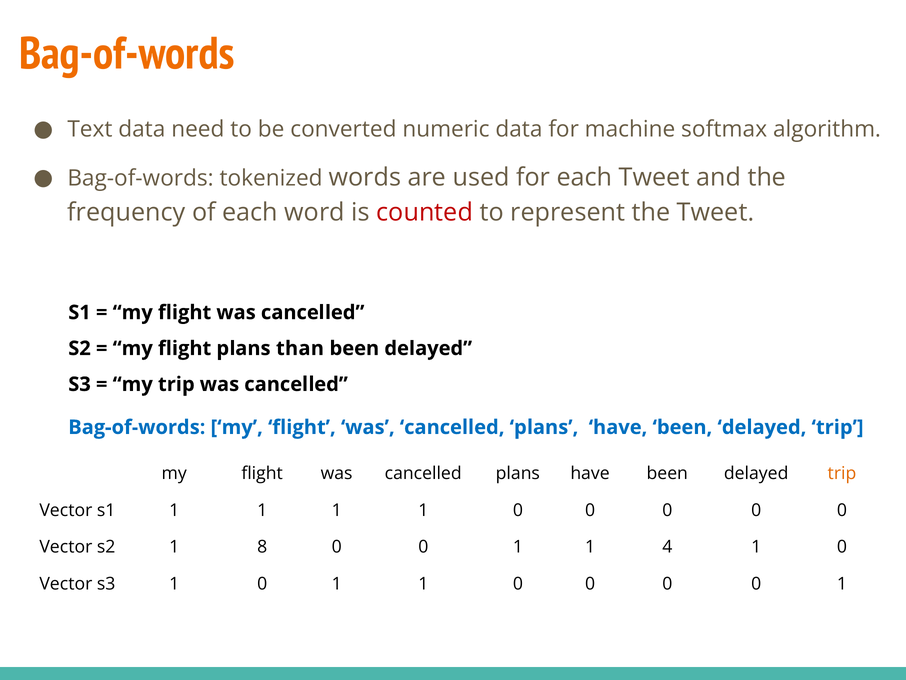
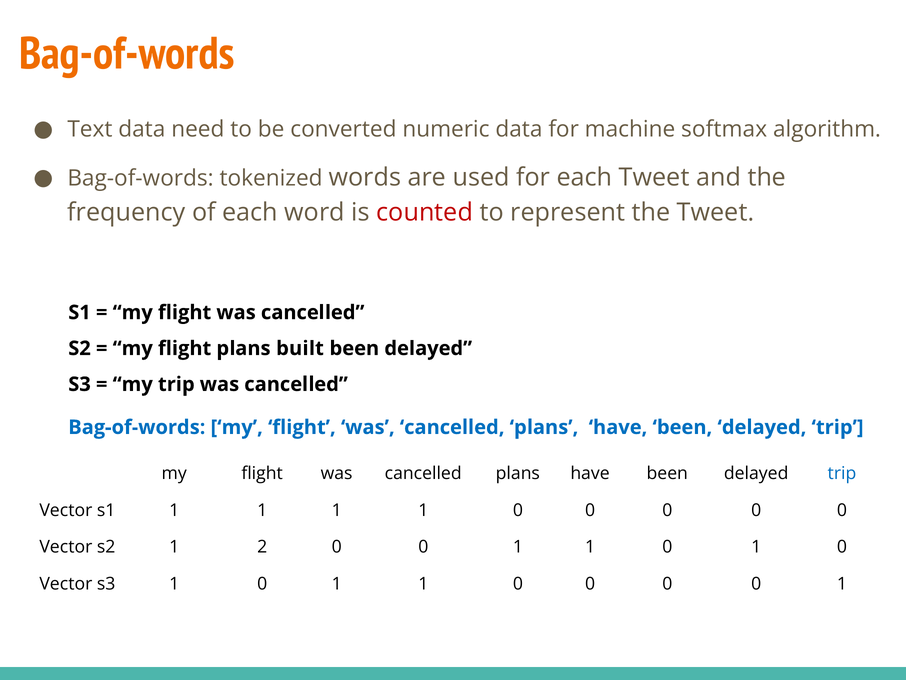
than: than -> built (300, 348)
trip colour: orange -> blue (842, 473)
8: 8 -> 2 (262, 547)
4: 4 -> 0 (667, 547)
